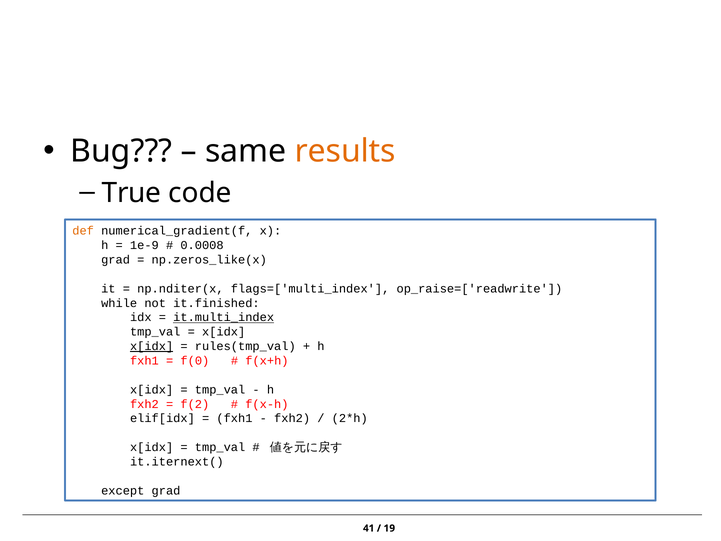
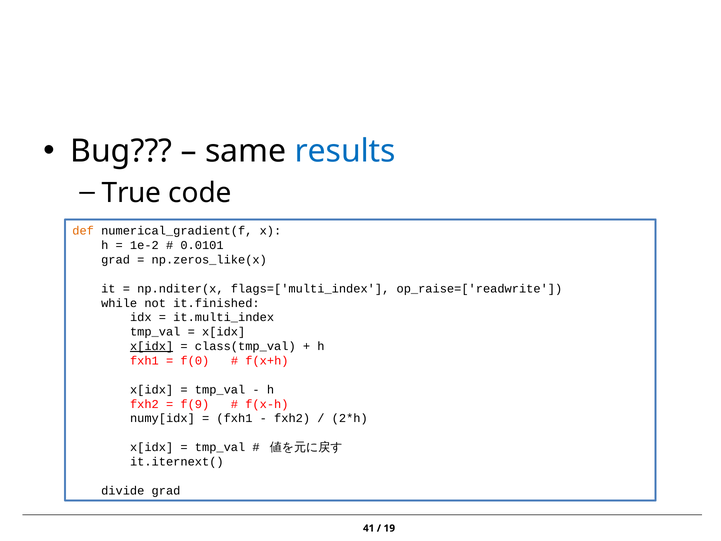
results colour: orange -> blue (345, 151)
1e-9: 1e-9 -> 1e-2 (144, 245)
0.0008: 0.0008 -> 0.0101 (202, 245)
it.multi_index underline: present -> none (224, 317)
rules(tmp_val: rules(tmp_val -> class(tmp_val (245, 346)
f(2: f(2 -> f(9 (195, 404)
elif[idx: elif[idx -> numy[idx (162, 418)
except: except -> divide (123, 490)
